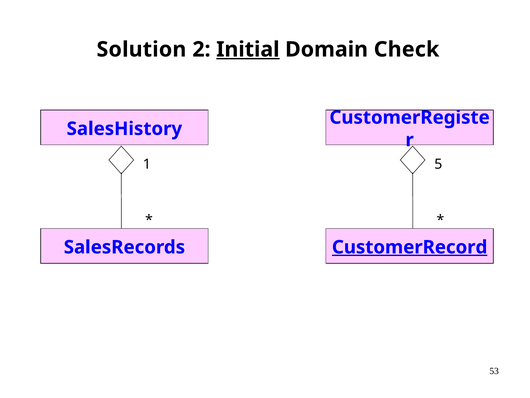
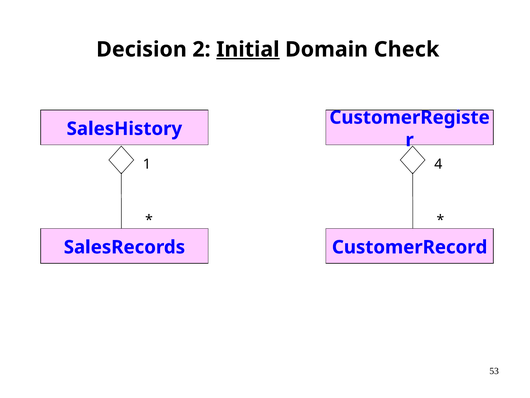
Solution: Solution -> Decision (142, 49)
5: 5 -> 4 (438, 164)
CustomerRecord underline: present -> none (410, 247)
